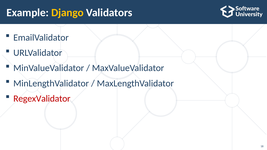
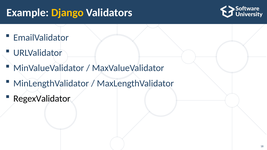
RegexValidator colour: red -> black (42, 99)
